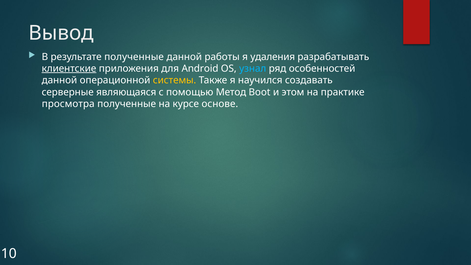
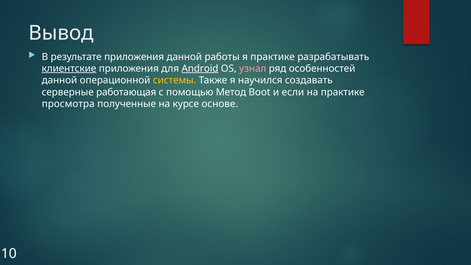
результате полученные: полученные -> приложения (134, 57)
я удаления: удаления -> практике (273, 57)
Android underline: none -> present (200, 69)
узнал colour: light blue -> pink (253, 69)
являющаяся: являющаяся -> работающая (126, 92)
этом: этом -> если (293, 92)
